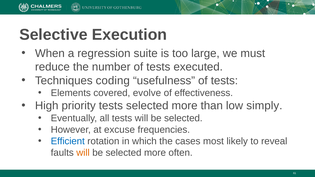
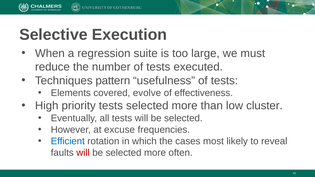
coding: coding -> pattern (113, 81)
simply: simply -> cluster (264, 106)
will colour: orange -> red (83, 153)
